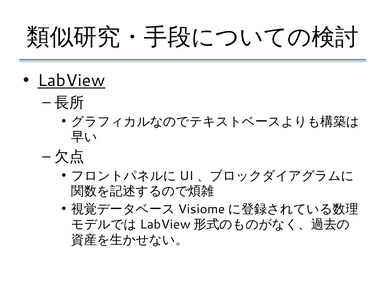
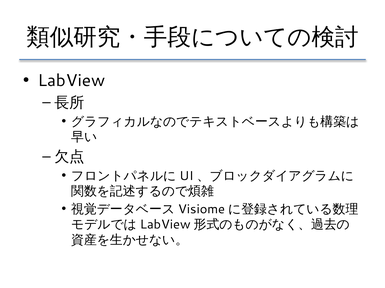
LabView underline: present -> none (71, 81)
